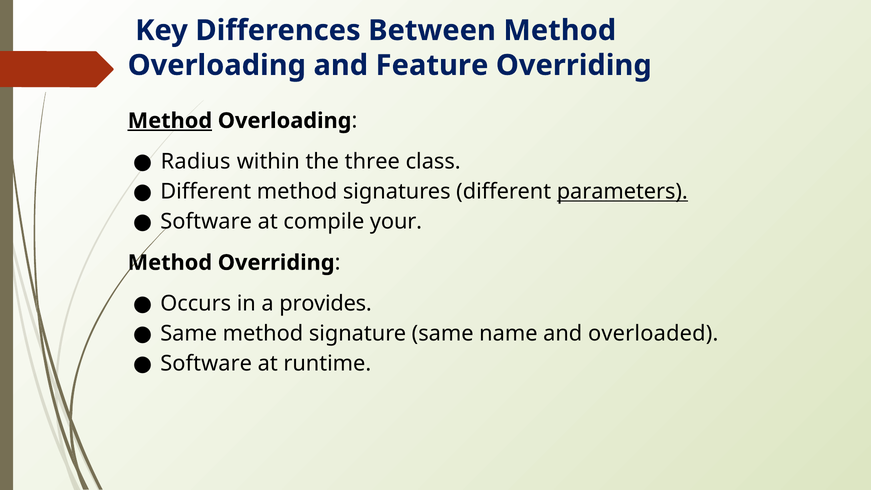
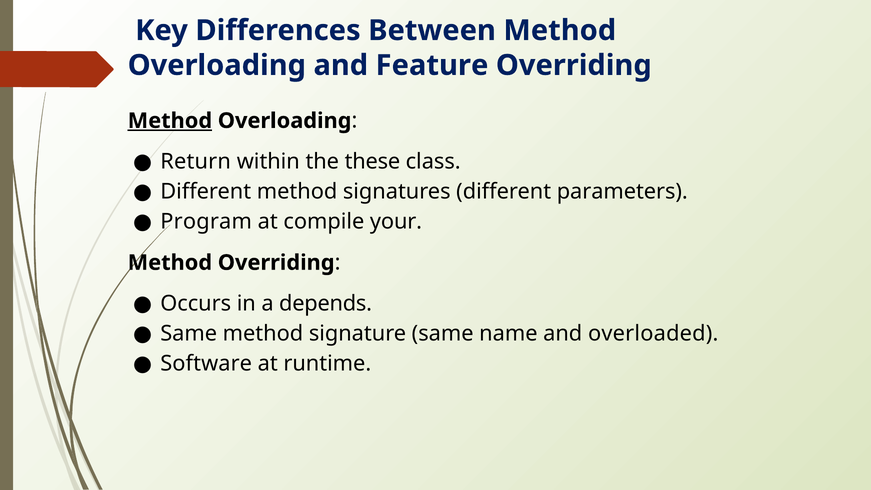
Radius: Radius -> Return (196, 162)
three: three -> these (372, 162)
parameters underline: present -> none (622, 192)
Software: Software -> Program (206, 222)
provides: provides -> depends (326, 304)
